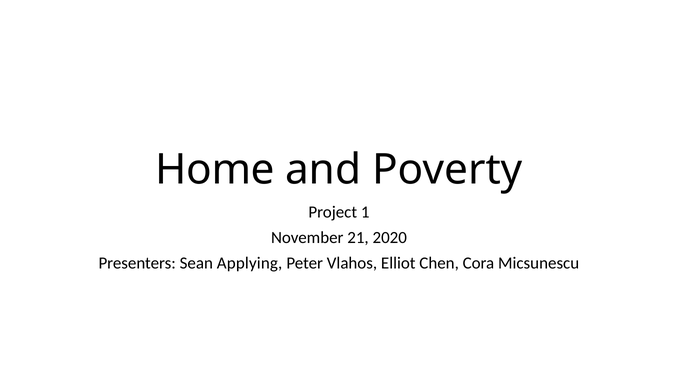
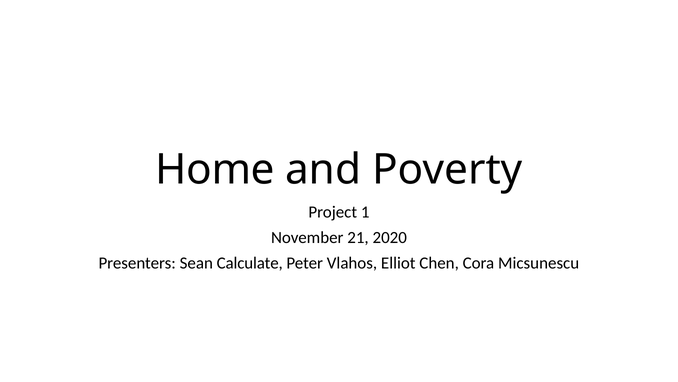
Applying: Applying -> Calculate (250, 263)
